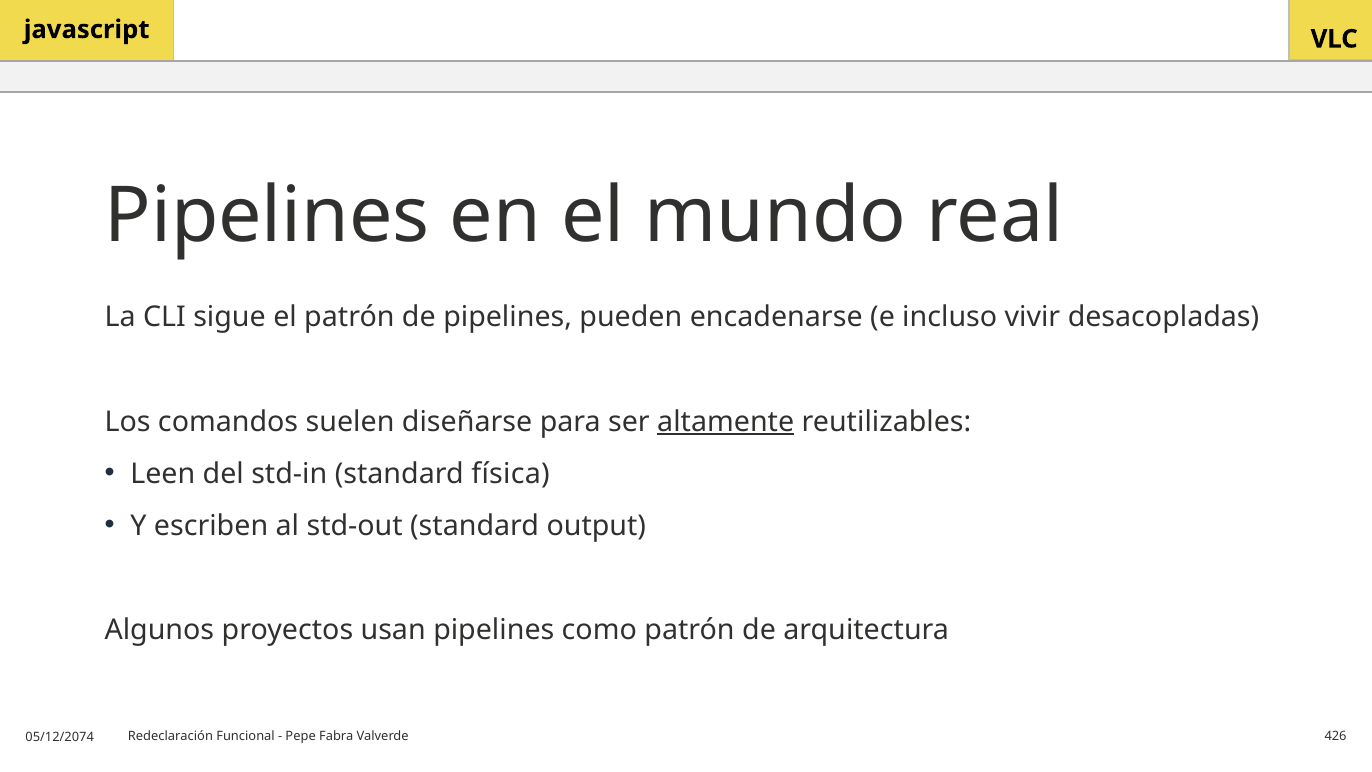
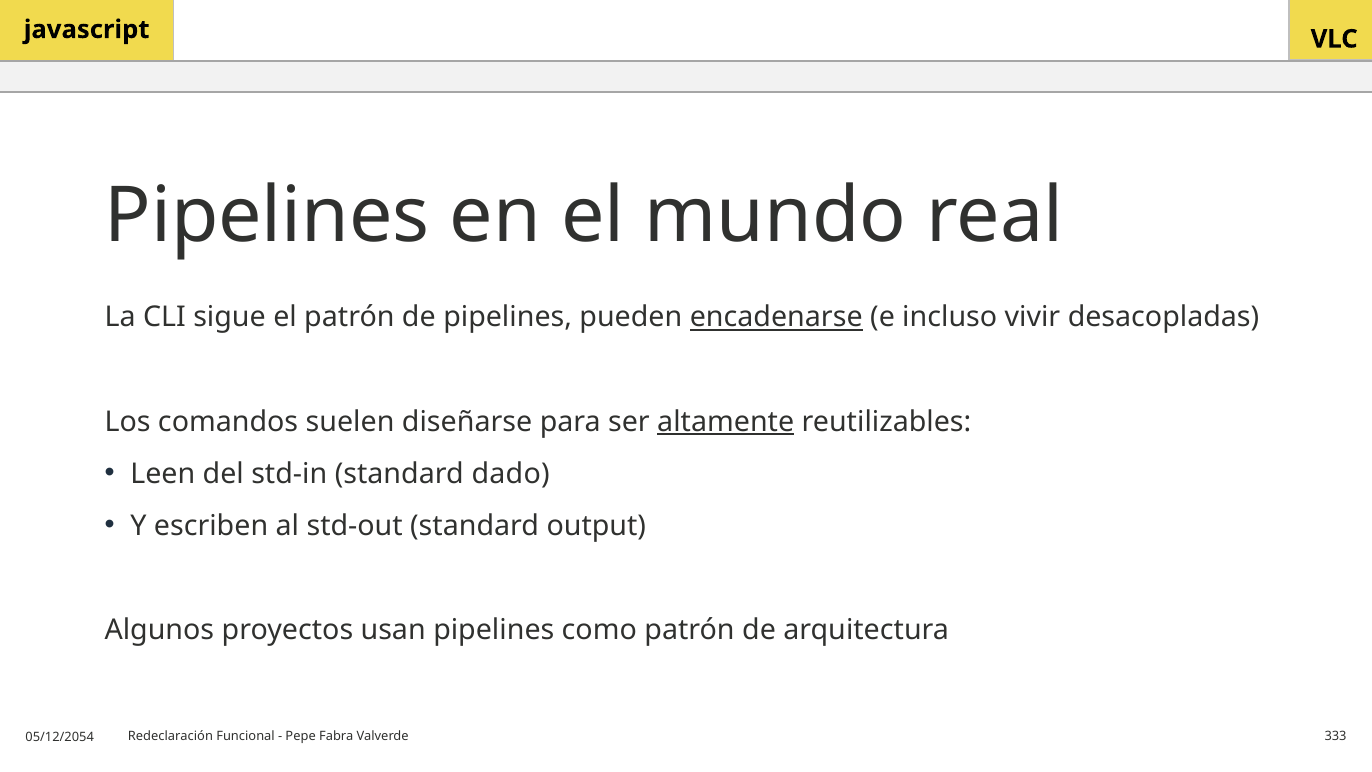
encadenarse underline: none -> present (776, 317)
física: física -> dado (511, 474)
426: 426 -> 333 (1336, 736)
05/12/2074: 05/12/2074 -> 05/12/2054 (60, 737)
